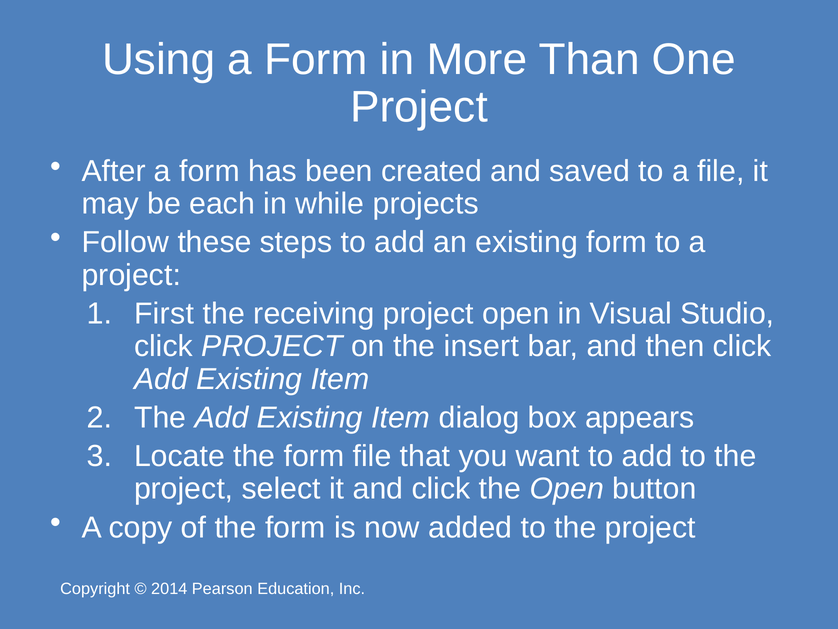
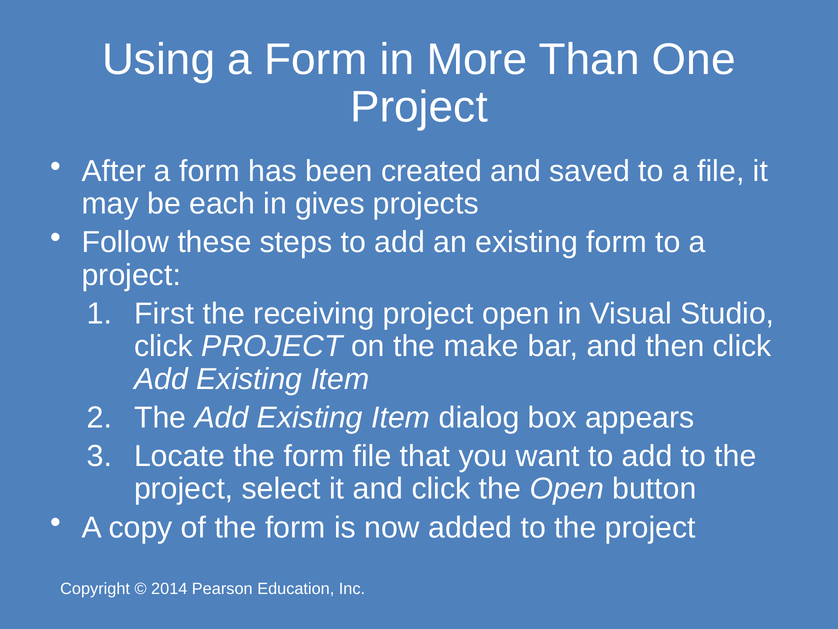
while: while -> gives (330, 204)
insert: insert -> make (481, 346)
